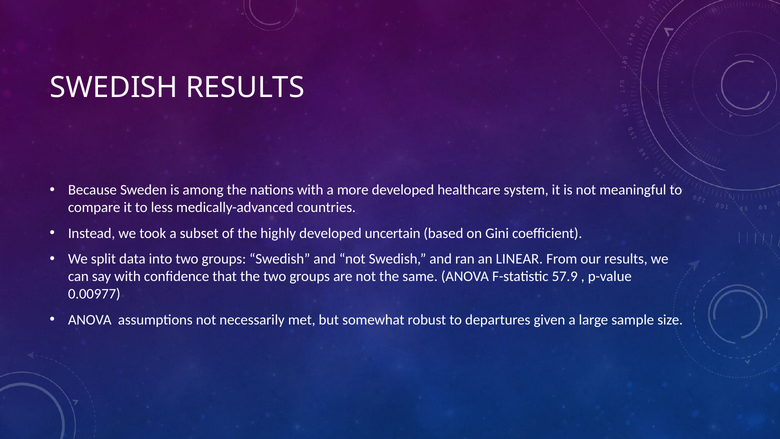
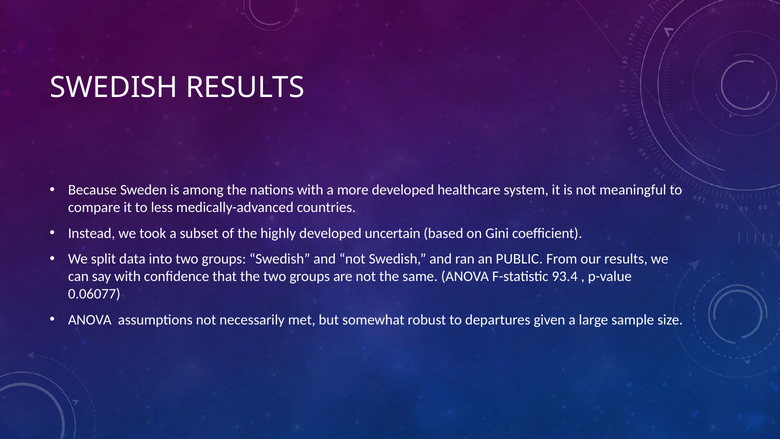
LINEAR: LINEAR -> PUBLIC (519, 259)
57.9: 57.9 -> 93.4 (565, 276)
0.00977: 0.00977 -> 0.06077 (94, 294)
